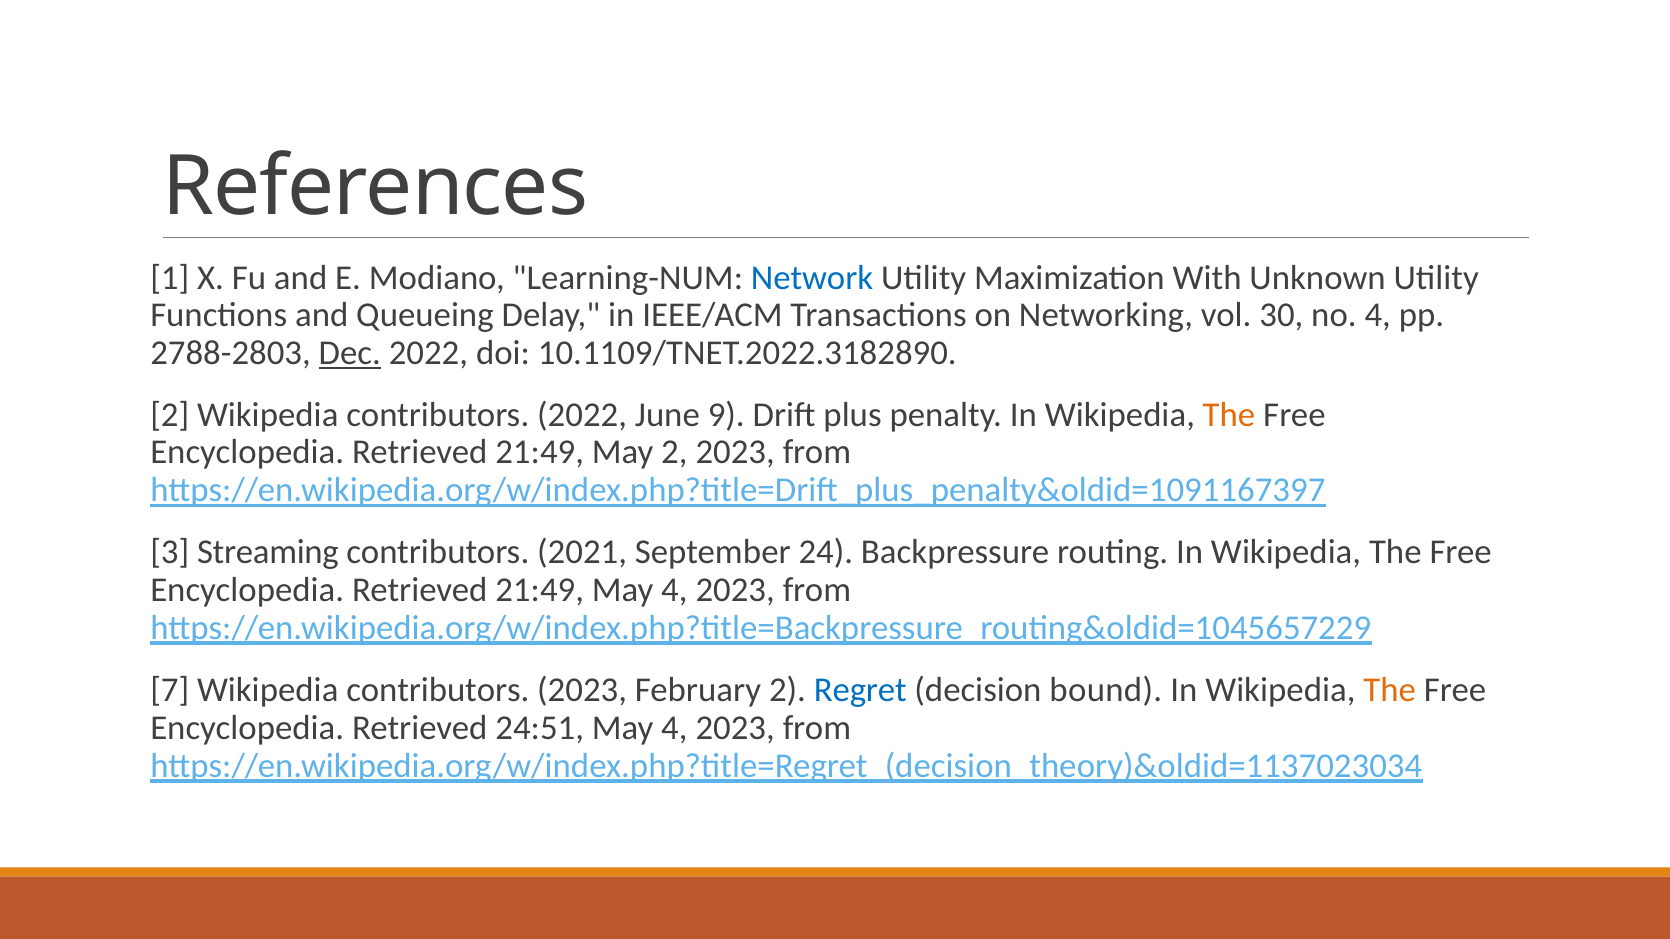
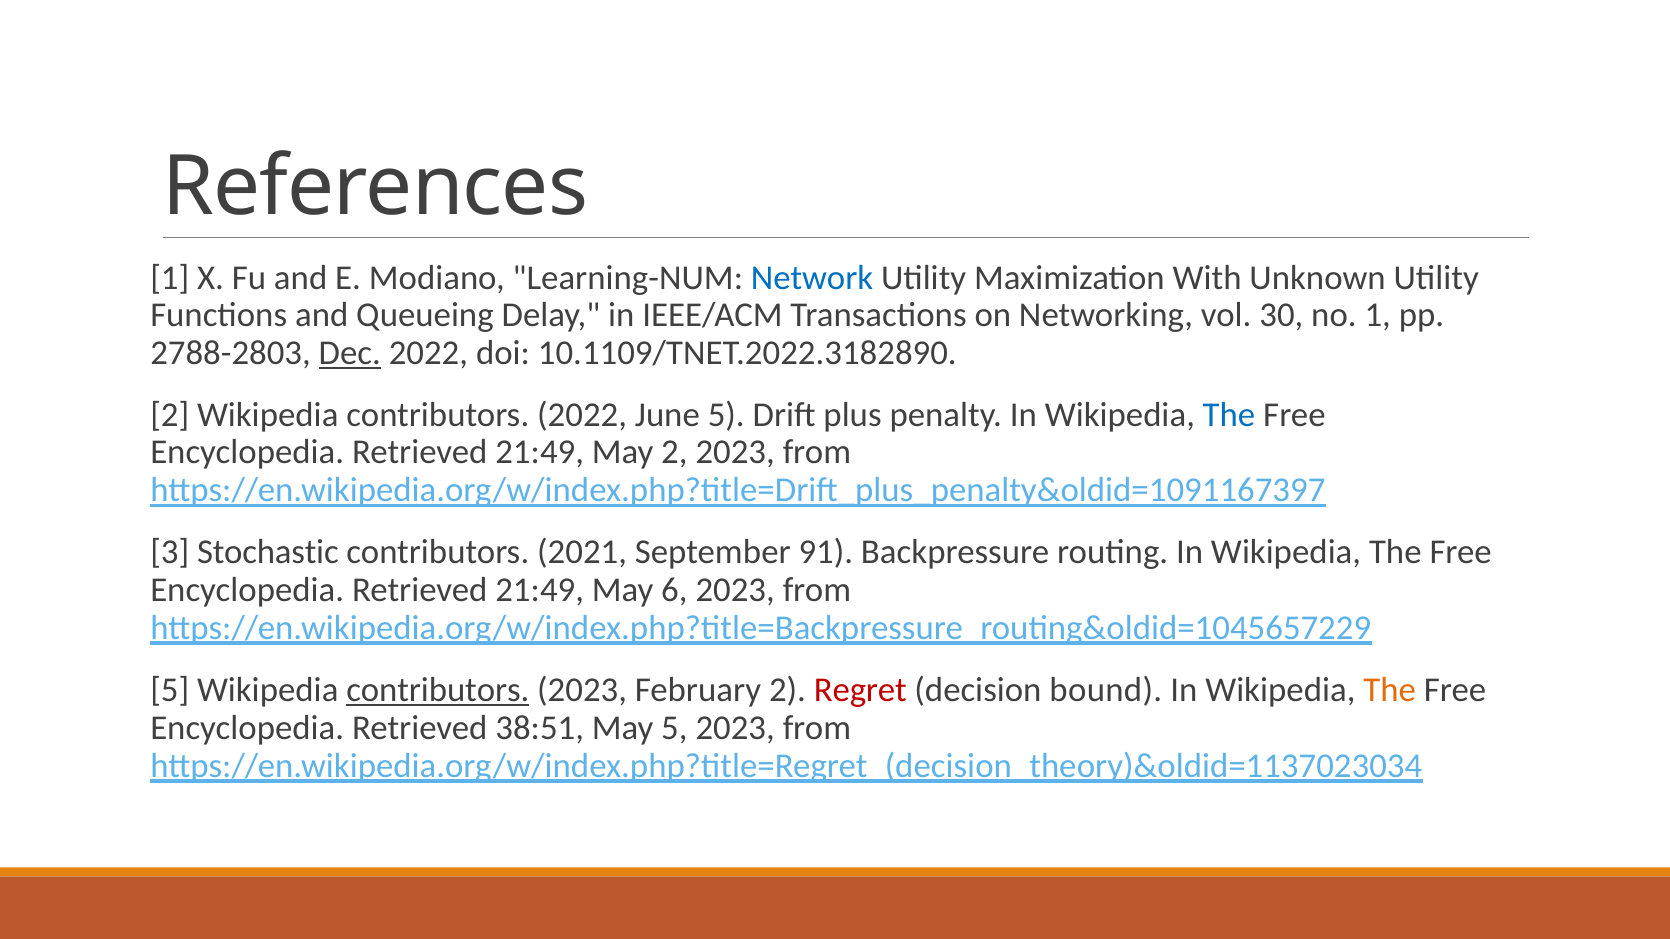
no 4: 4 -> 1 (1378, 315)
June 9: 9 -> 5 (726, 415)
The colour: orange -> blue (1229, 415)
Streaming: Streaming -> Stochastic (268, 553)
24: 24 -> 91 (826, 553)
21:49 May 4: 4 -> 6 (674, 590)
7: 7 -> 5 (170, 690)
contributors underline: none -> present (438, 690)
Regret colour: blue -> red (860, 690)
24:51: 24:51 -> 38:51 (540, 728)
4: 4 -> 5 (674, 728)
